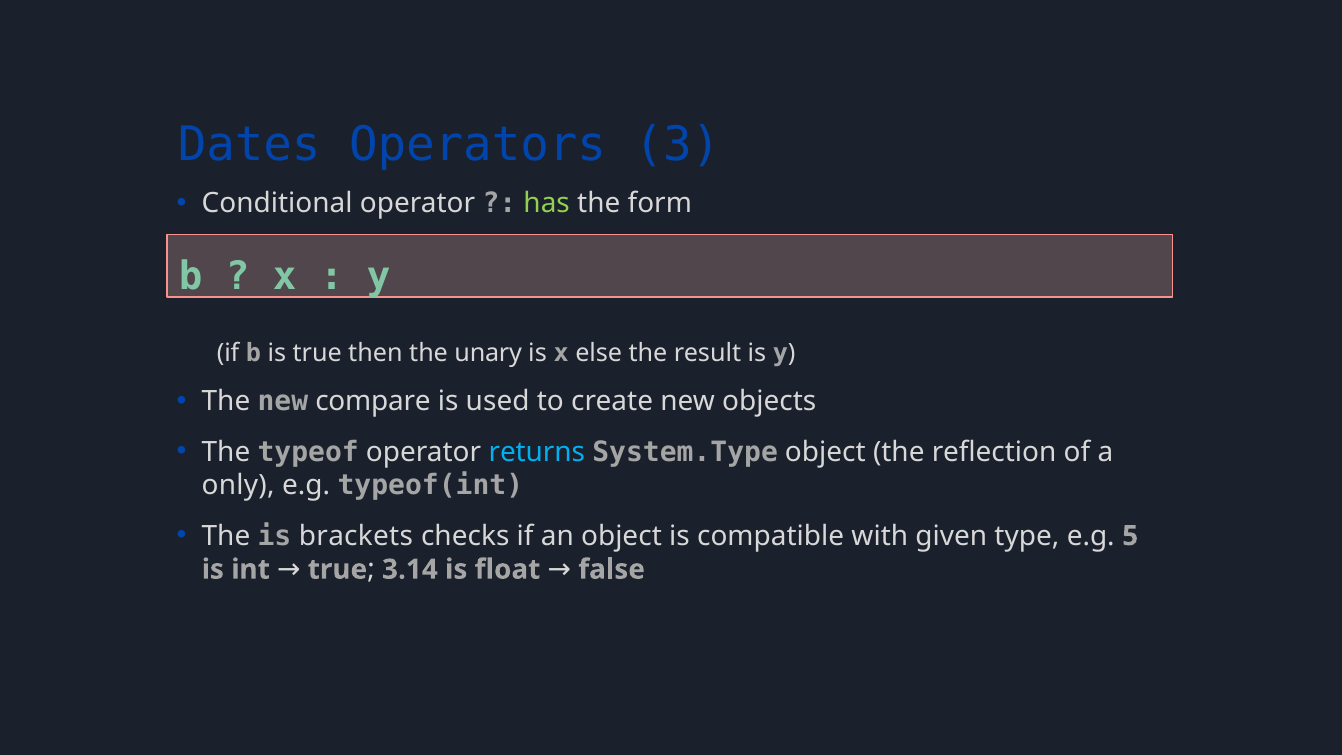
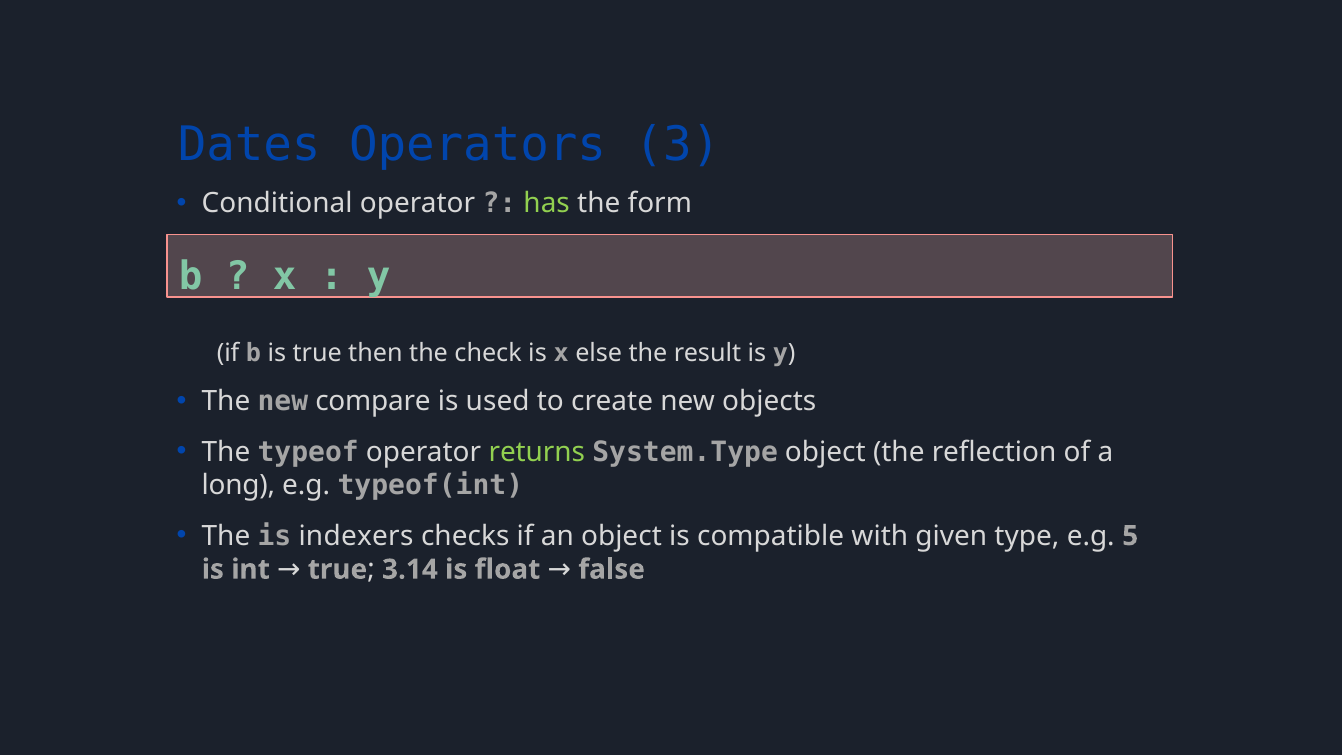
unary: unary -> check (488, 353)
returns colour: light blue -> light green (537, 452)
only: only -> long (238, 485)
brackets: brackets -> indexers (356, 536)
